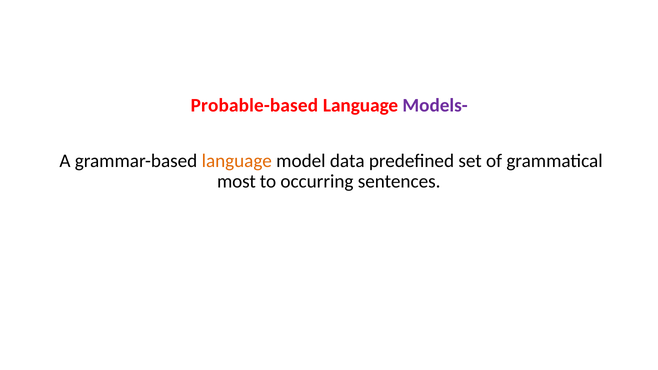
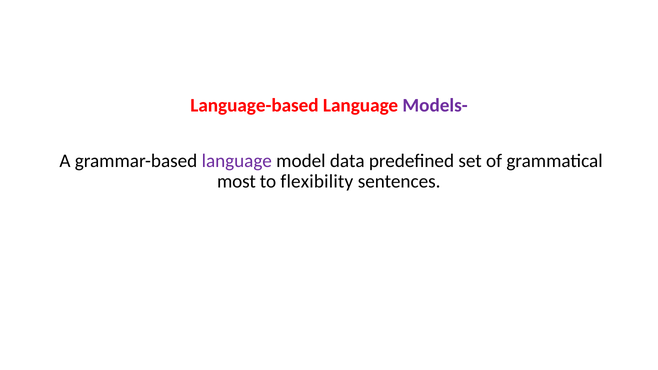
Probable-based: Probable-based -> Language-based (254, 106)
language colour: orange -> purple (237, 161)
occurring: occurring -> flexibility (317, 182)
